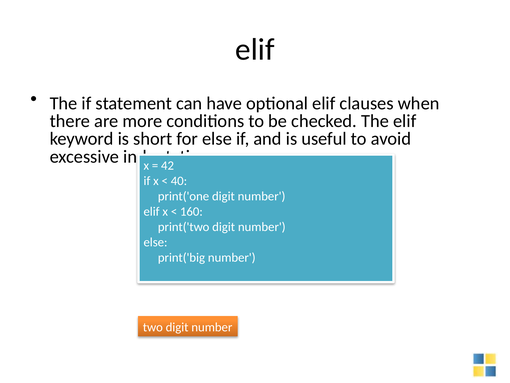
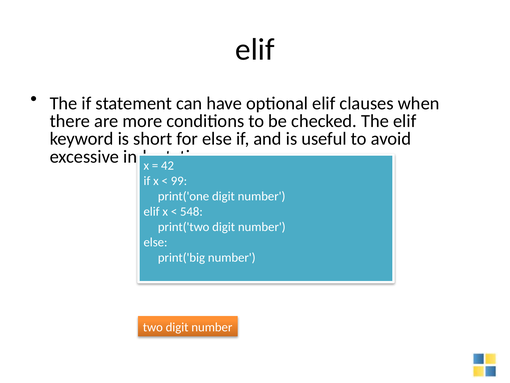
40: 40 -> 99 (179, 181)
160: 160 -> 548 (191, 211)
